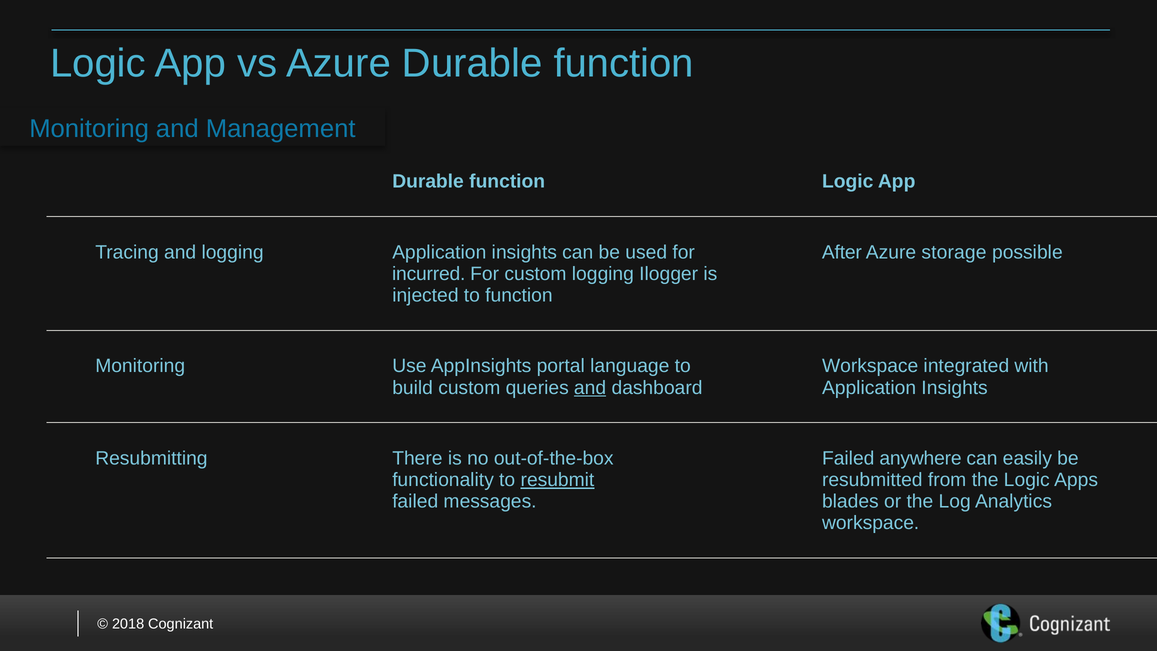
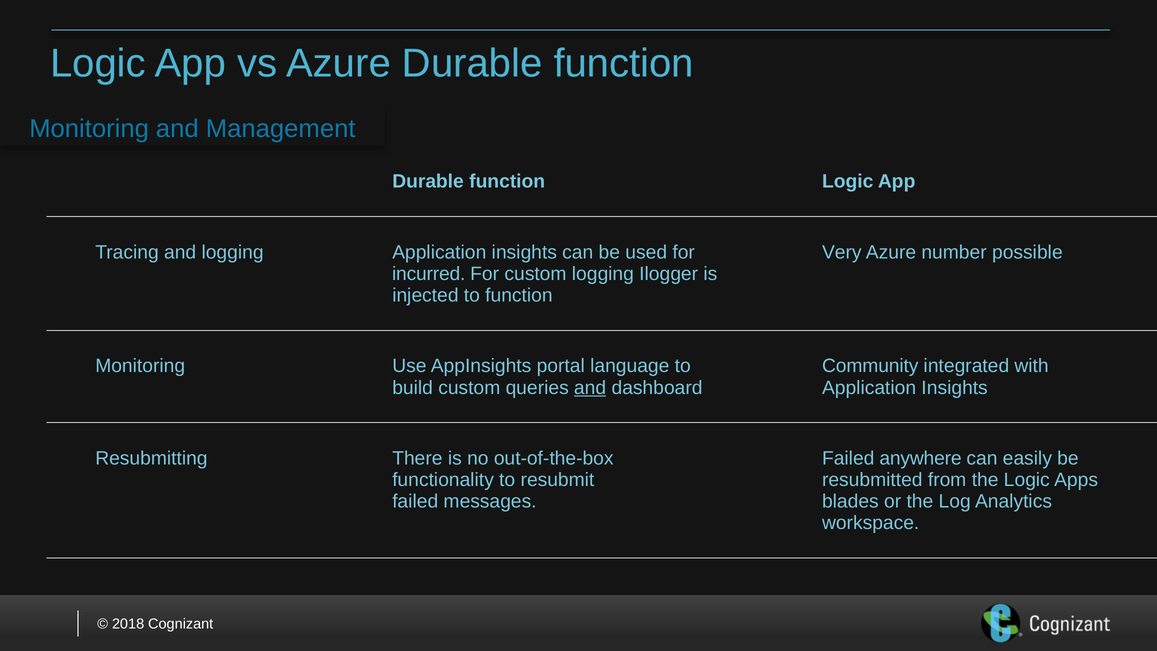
After: After -> Very (842, 252)
storage: storage -> number (954, 252)
Workspace: Workspace -> Community (870, 366)
resubmit underline: present -> none (557, 480)
